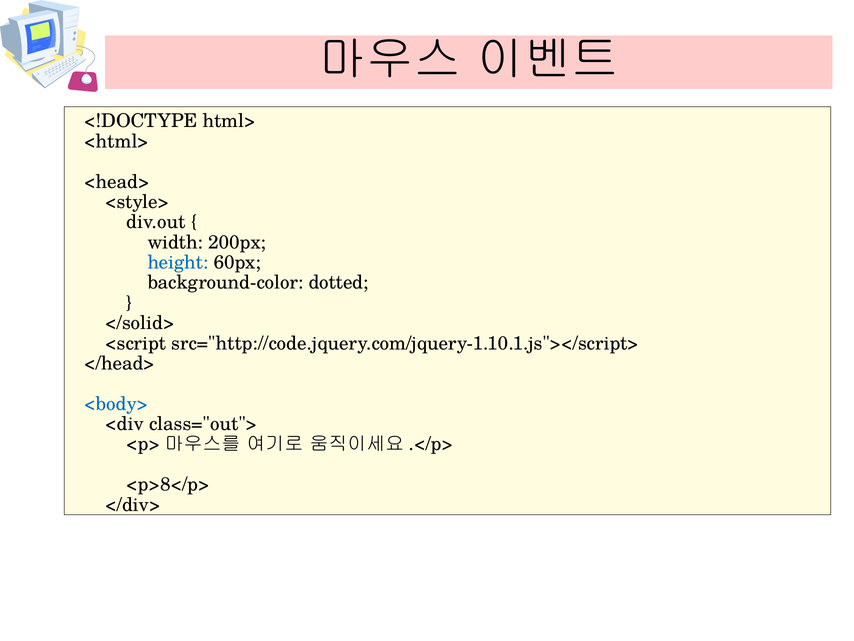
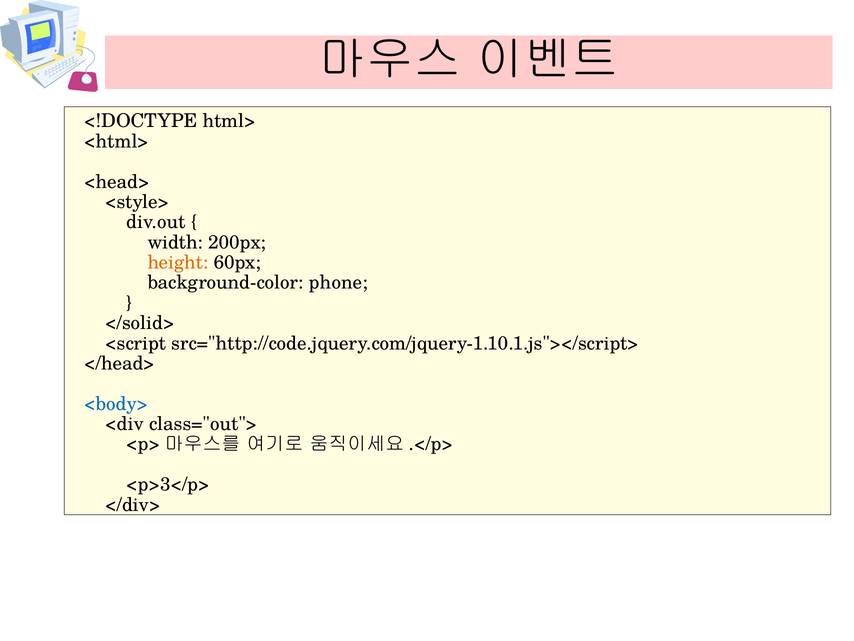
height colour: blue -> orange (178, 262)
dotted: dotted -> phone (338, 282)
<p>8</p>: <p>8</p> -> <p>3</p> (168, 484)
